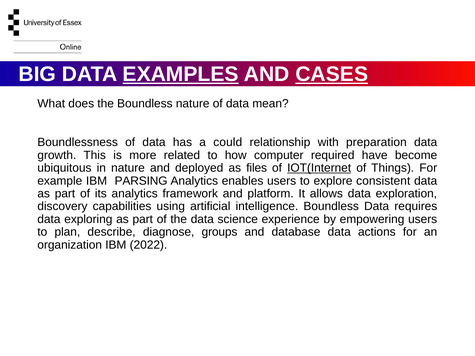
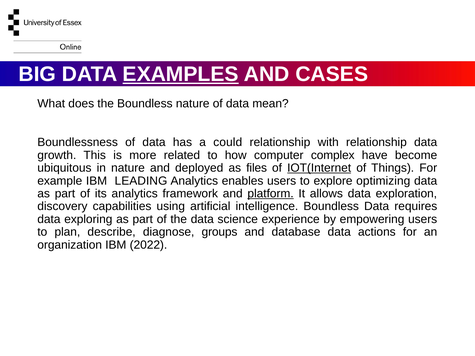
CASES underline: present -> none (332, 74)
with preparation: preparation -> relationship (376, 142)
required: required -> complex (333, 155)
PARSING: PARSING -> LEADING (141, 181)
consistent: consistent -> optimizing (383, 181)
platform underline: none -> present (271, 194)
